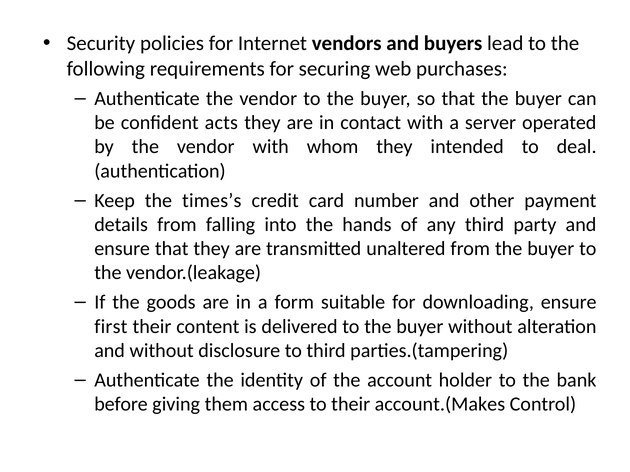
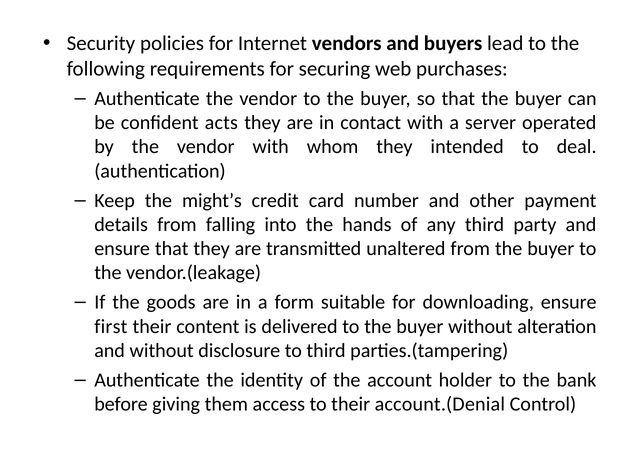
times’s: times’s -> might’s (212, 201)
account.(Makes: account.(Makes -> account.(Denial (440, 405)
